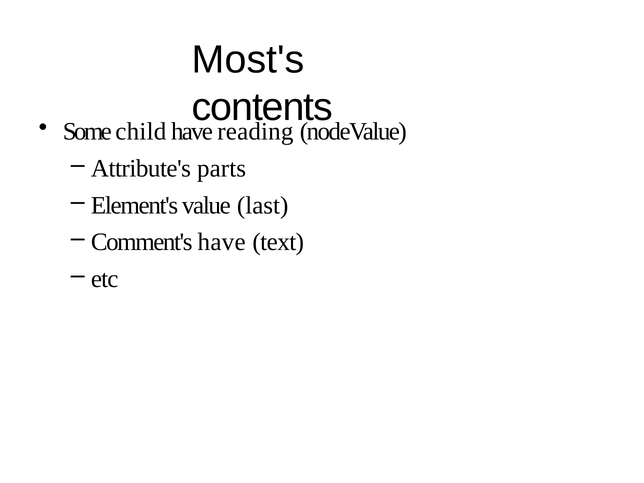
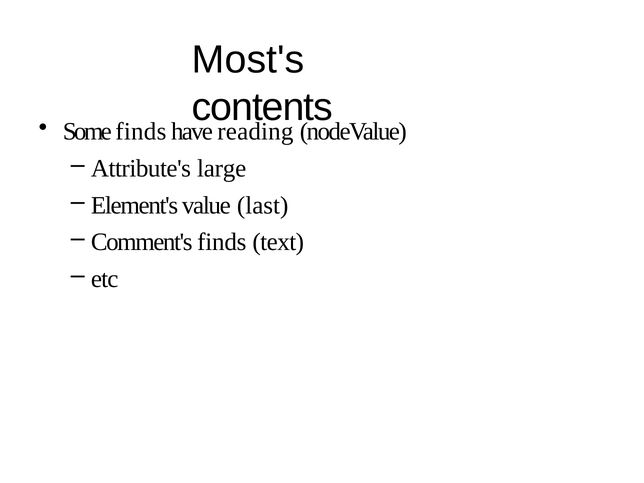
Some child: child -> finds (141, 132)
parts: parts -> large (222, 169)
Comment's have: have -> finds (222, 242)
